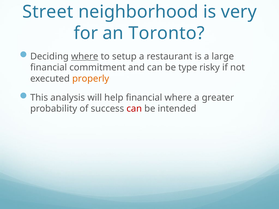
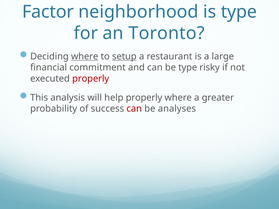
Street: Street -> Factor (48, 12)
is very: very -> type (239, 12)
setup underline: none -> present (124, 56)
properly colour: orange -> red (91, 79)
help financial: financial -> properly (144, 98)
intended: intended -> analyses (177, 109)
